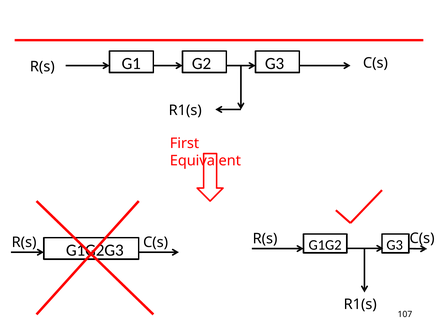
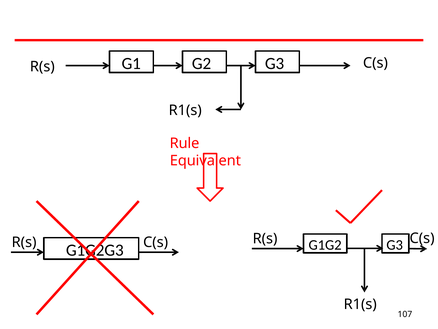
First: First -> Rule (185, 143)
